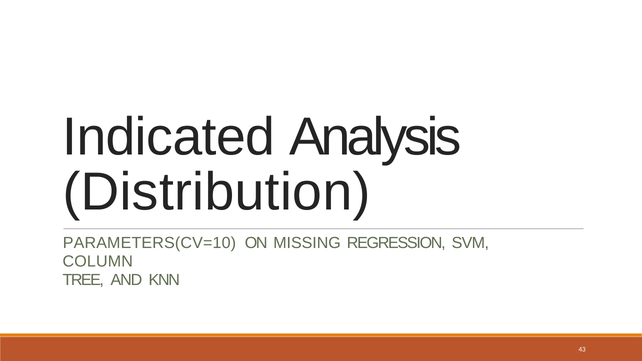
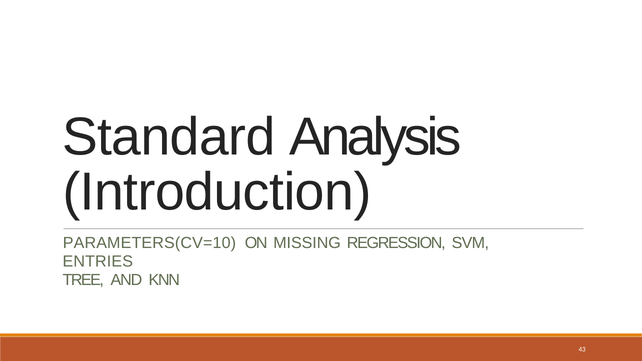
Indicated: Indicated -> Standard (169, 137)
Distribution: Distribution -> Introduction (217, 192)
COLUMN: COLUMN -> ENTRIES (98, 261)
